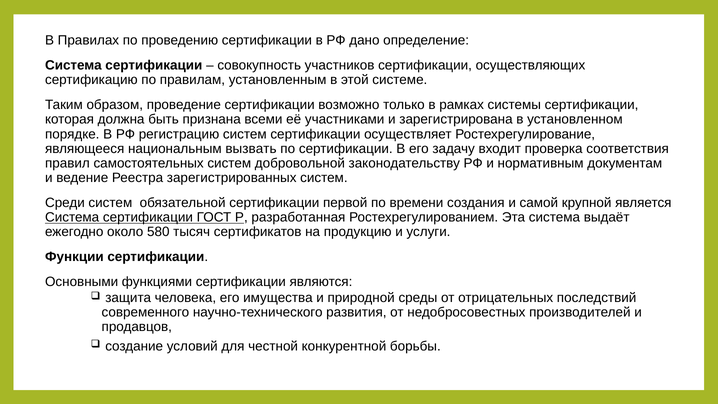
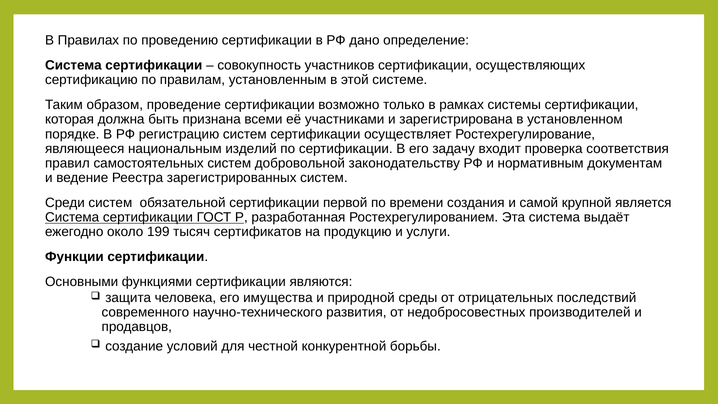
вызвать: вызвать -> изделий (251, 149)
580: 580 -> 199 (158, 232)
